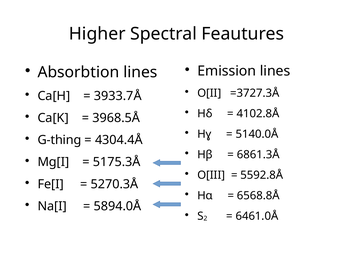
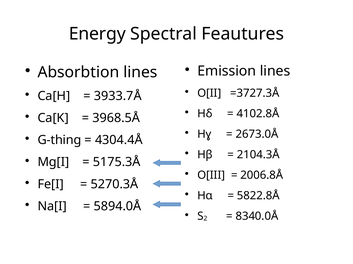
Higher: Higher -> Energy (97, 34)
5140.0Å: 5140.0Å -> 2673.0Å (257, 134)
6861.3Å: 6861.3Å -> 2104.3Å (258, 155)
5592.8Å: 5592.8Å -> 2006.8Å (262, 176)
6568.8Å: 6568.8Å -> 5822.8Å (258, 196)
6461.0Å: 6461.0Å -> 8340.0Å (257, 217)
